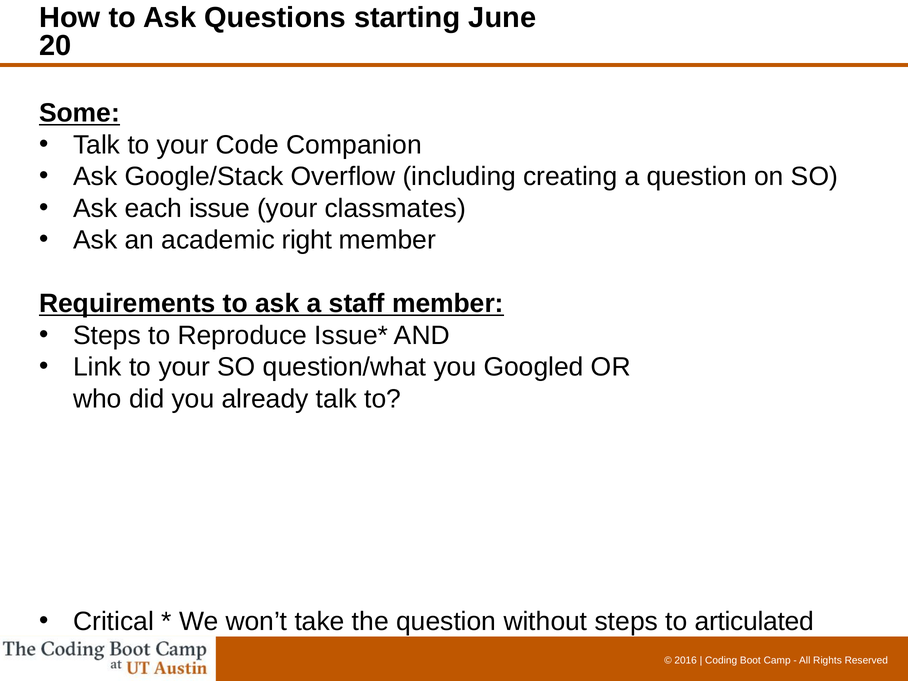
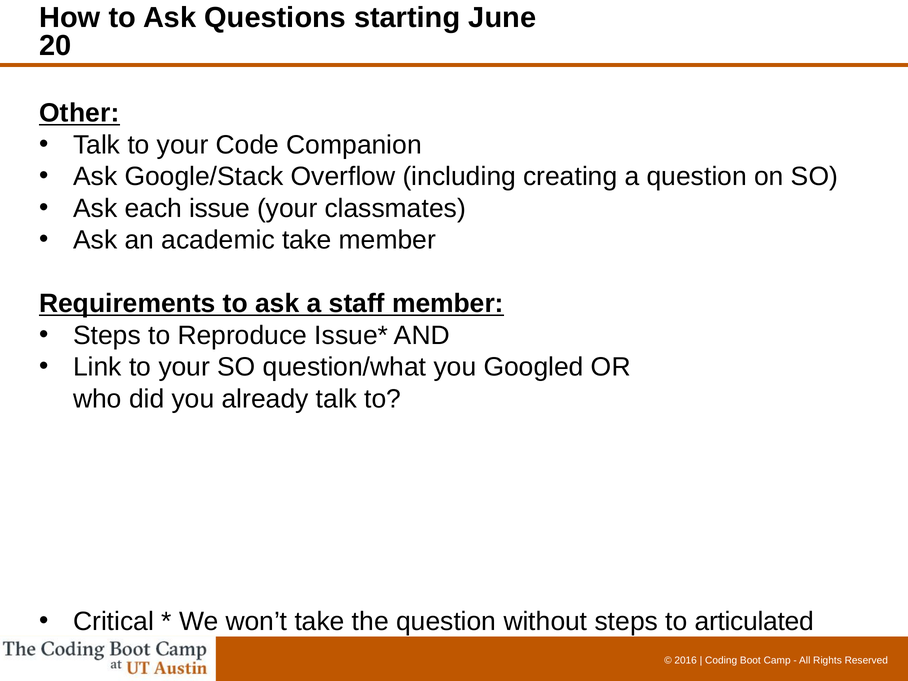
Some: Some -> Other (79, 113)
academic right: right -> take (307, 240)
